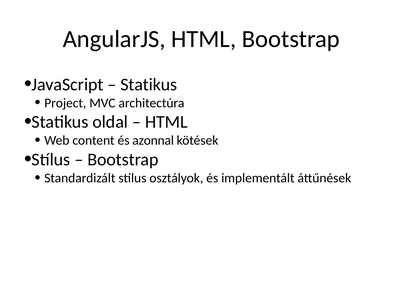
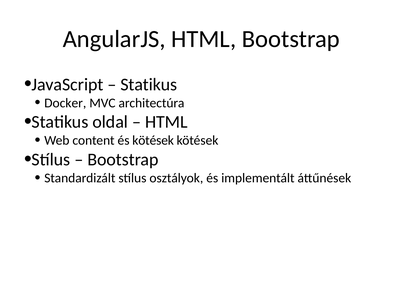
Project: Project -> Docker (65, 103)
és azonnal: azonnal -> kötések (153, 141)
